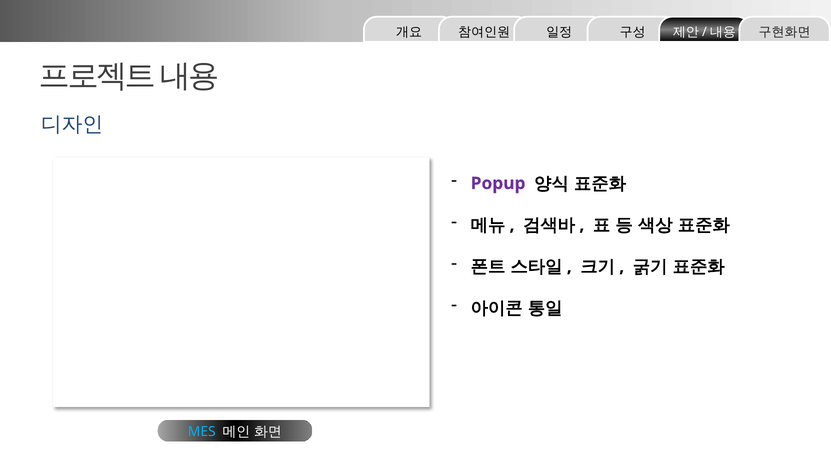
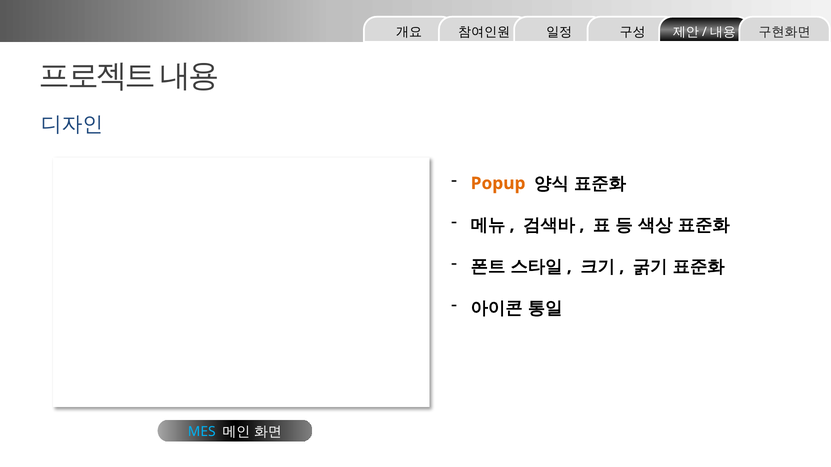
Popup colour: purple -> orange (498, 184)
